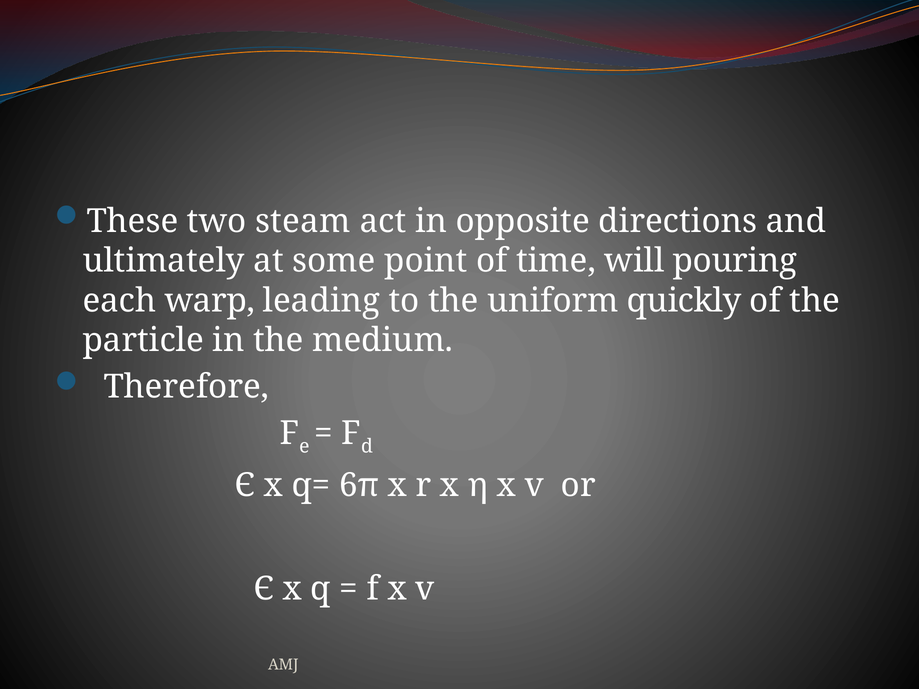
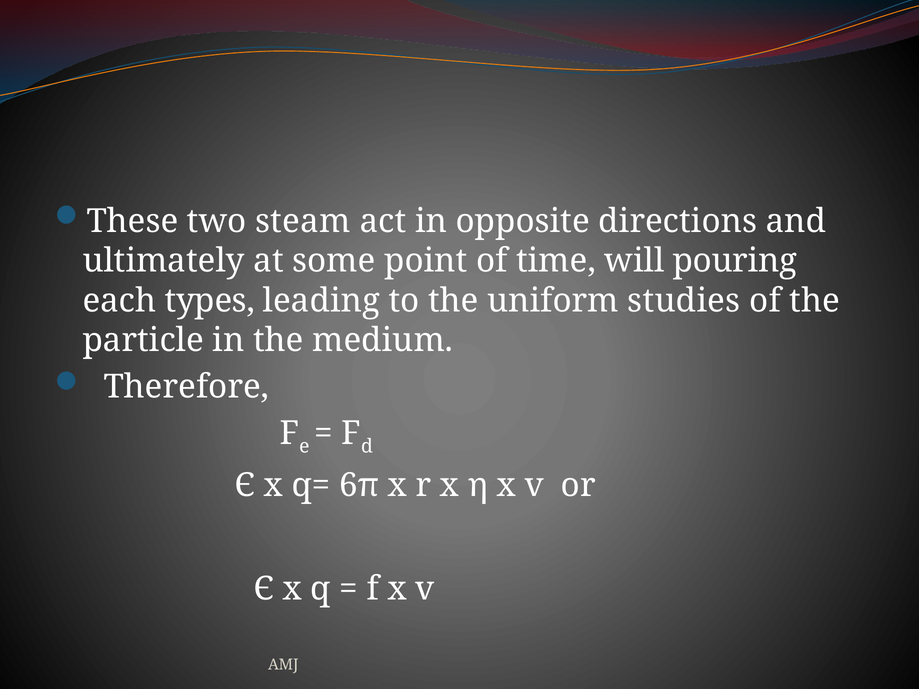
warp: warp -> types (210, 301)
quickly: quickly -> studies (684, 301)
